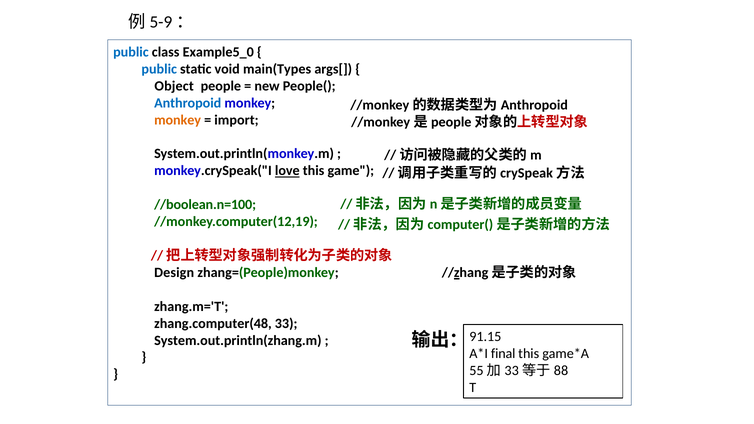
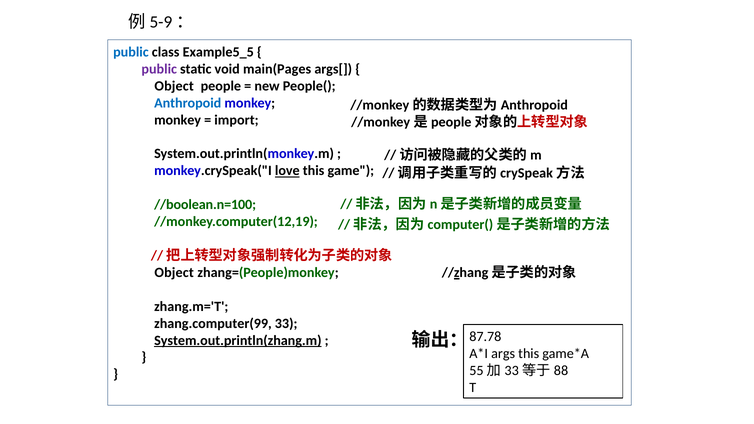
Example5_0: Example5_0 -> Example5_5 (218, 52)
public colour: blue -> purple (159, 69)
main(Types: main(Types -> main(Pages (277, 69)
monkey colour: orange -> black (178, 120)
Design: Design -> Object (174, 273)
zhang.computer(48: zhang.computer(48 -> zhang.computer(99 (213, 323)
91.15: 91.15 -> 87.78 (485, 337)
System.out.println(zhang.m underline: none -> present (238, 340)
final: final -> args (503, 354)
